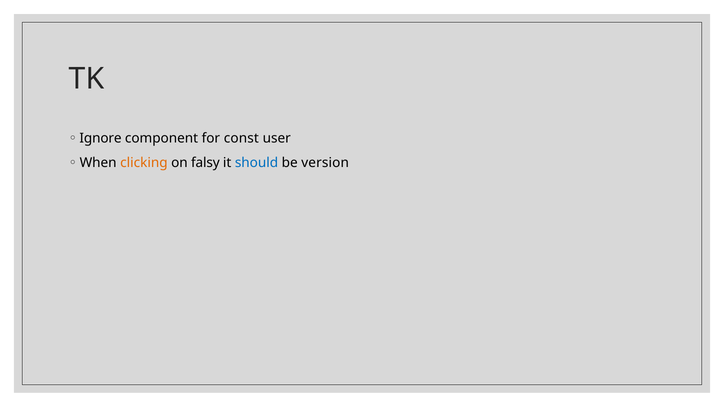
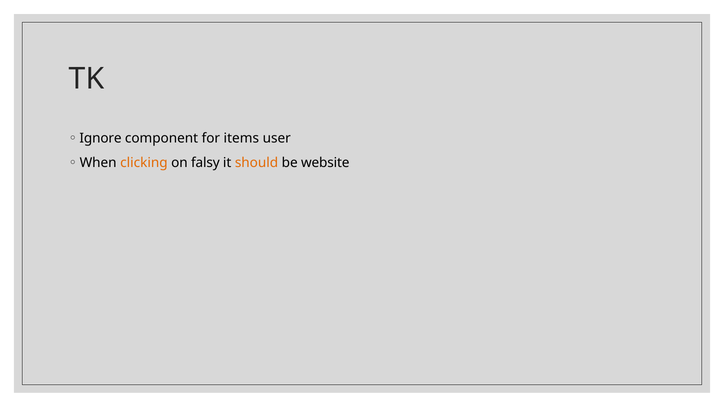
const: const -> items (241, 138)
should colour: blue -> orange (257, 163)
version: version -> website (325, 163)
